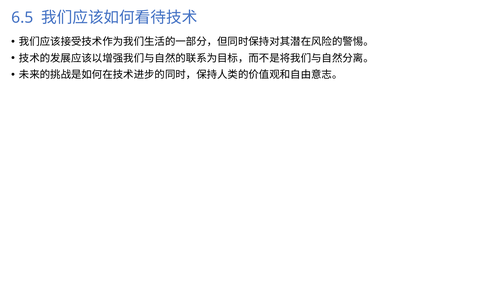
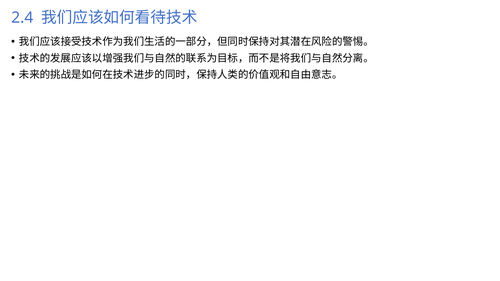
6.5: 6.5 -> 2.4 (22, 18)
